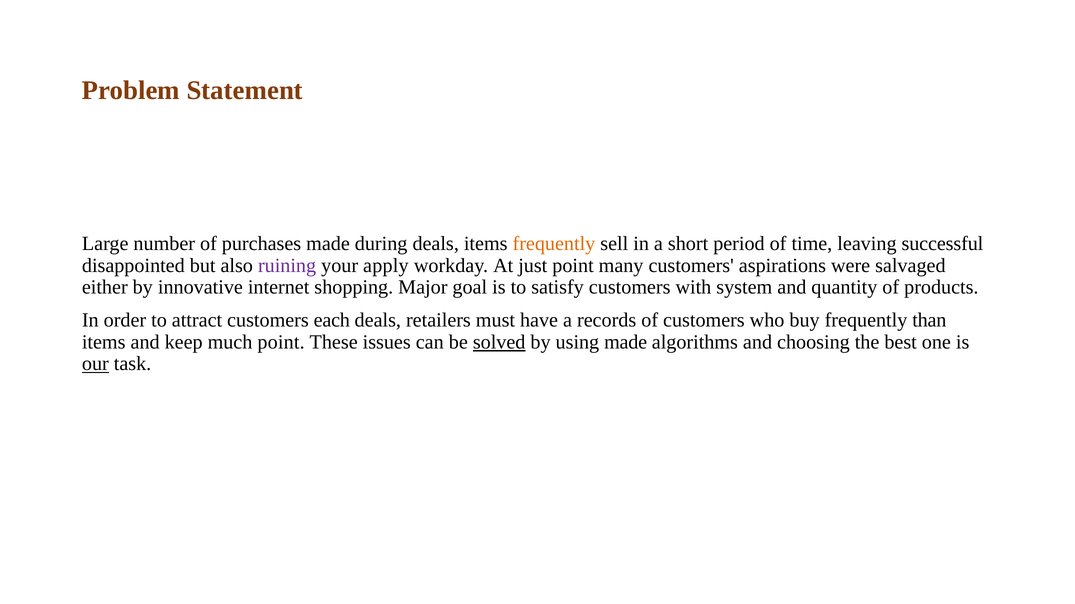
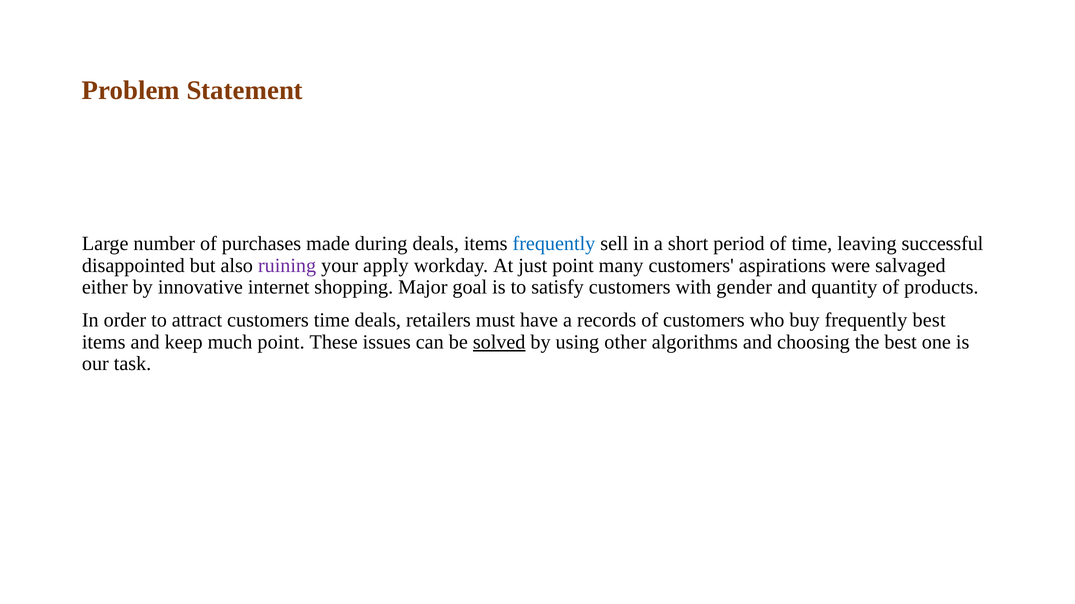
frequently colour: orange -> blue (554, 244)
system: system -> gender (744, 288)
customers each: each -> time (332, 321)
frequently than: than -> best (929, 321)
using made: made -> other (625, 342)
our underline: present -> none (95, 364)
